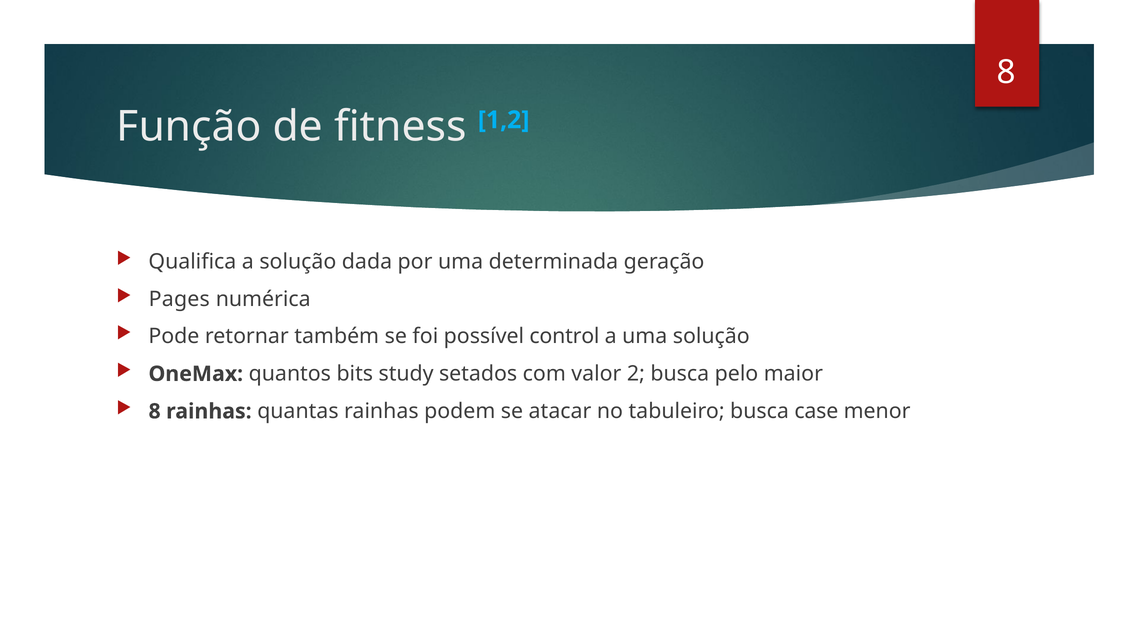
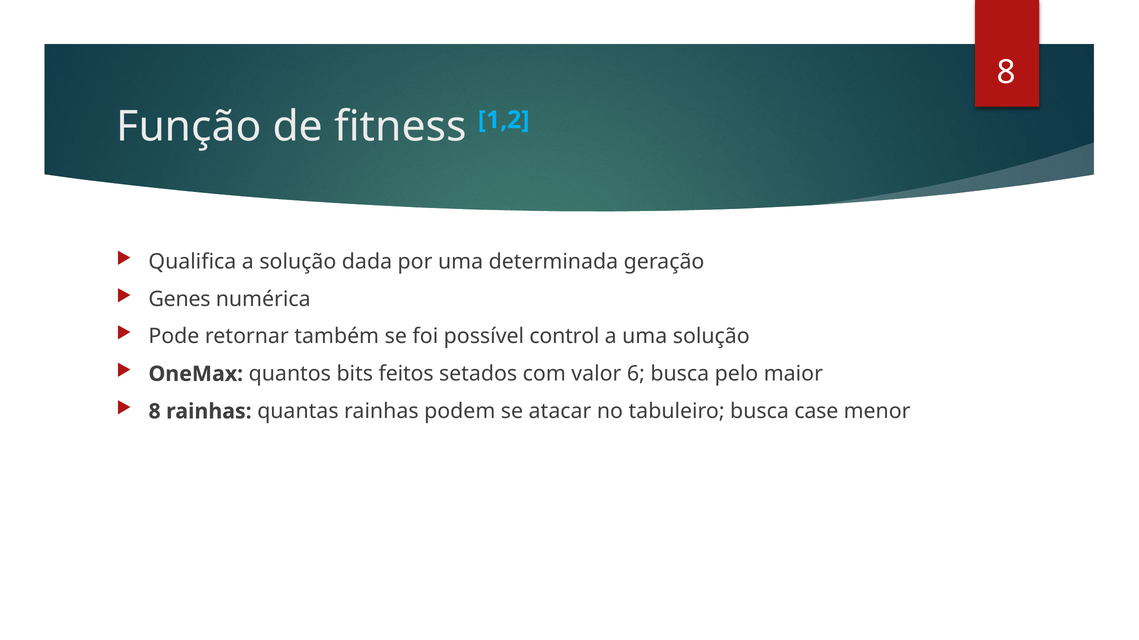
Pages: Pages -> Genes (179, 299)
study: study -> feitos (406, 374)
2: 2 -> 6 (636, 374)
